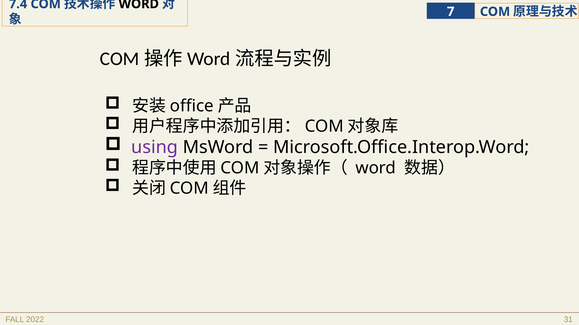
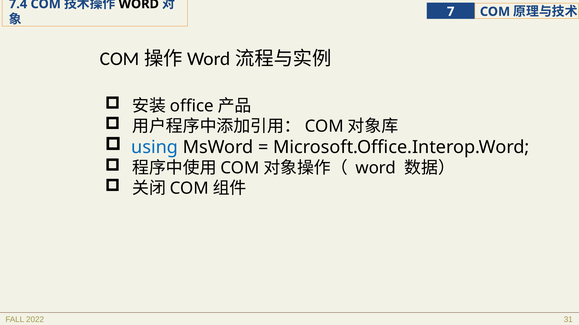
using colour: purple -> blue (155, 148)
